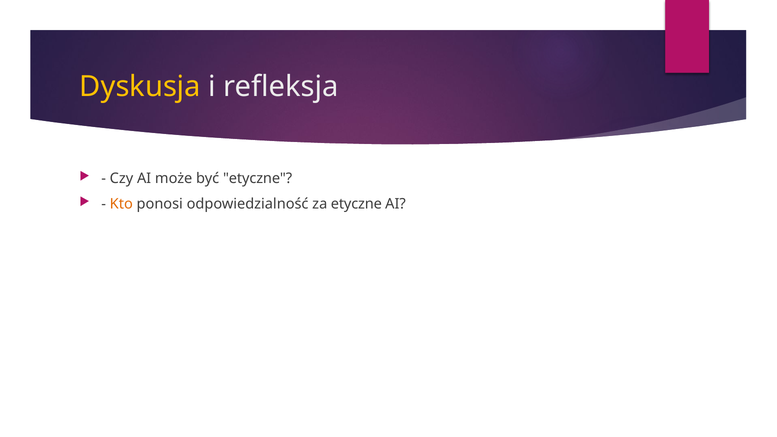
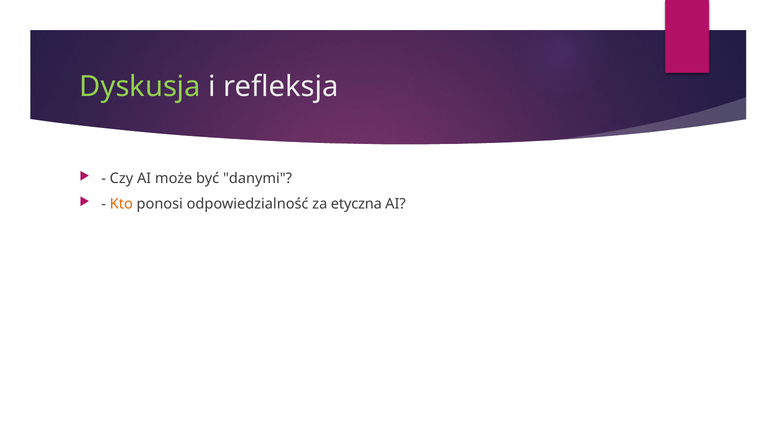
Dyskusja colour: yellow -> light green (140, 87)
być etyczne: etyczne -> danymi (258, 179)
za etyczne: etyczne -> etyczna (356, 204)
